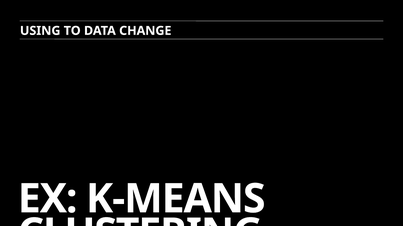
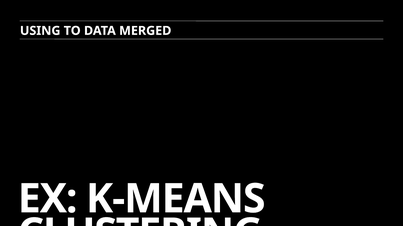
CHANGE: CHANGE -> MERGED (145, 31)
